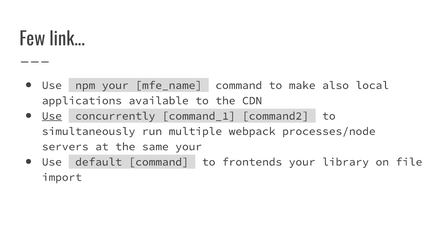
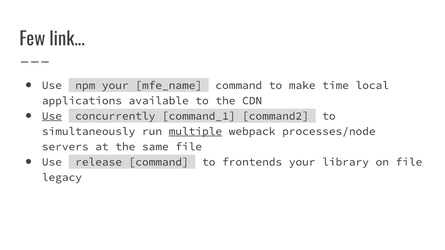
also: also -> time (336, 85)
multiple underline: none -> present (195, 131)
same your: your -> file (189, 147)
default: default -> release (99, 162)
import: import -> legacy (62, 177)
